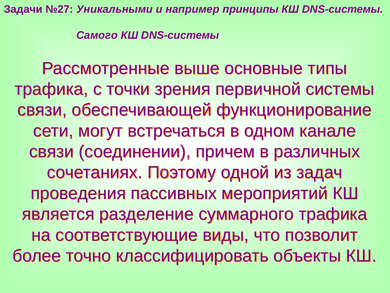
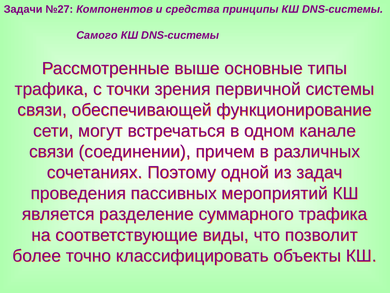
Уникальными: Уникальными -> Компонентов (115, 9)
например: например -> средства (193, 9)
